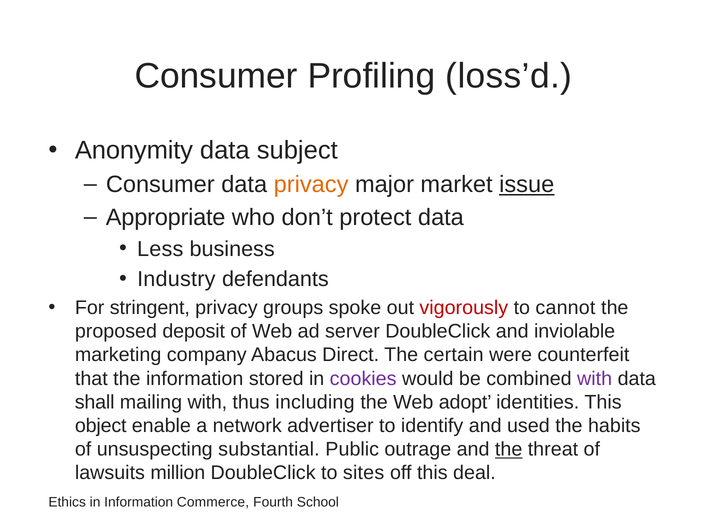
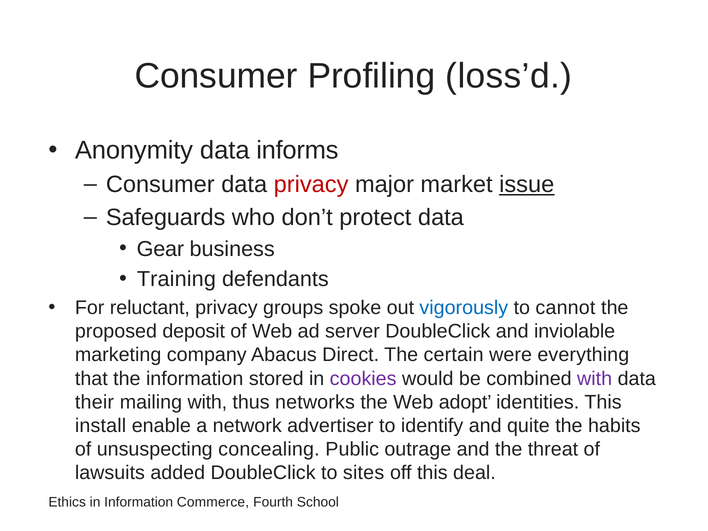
subject: subject -> informs (297, 150)
privacy colour: orange -> red (311, 185)
Appropriate: Appropriate -> Safeguards (166, 218)
Less: Less -> Gear (160, 249)
Industry: Industry -> Training (176, 279)
stringent: stringent -> reluctant (150, 308)
vigorously colour: red -> blue (464, 308)
counterfeit: counterfeit -> everything (583, 355)
shall: shall -> their (94, 402)
including: including -> networks (315, 402)
object: object -> install (101, 426)
used: used -> quite (528, 426)
substantial: substantial -> concealing (269, 449)
the underline: present -> none (509, 449)
million: million -> added (178, 473)
